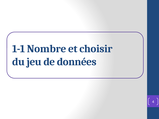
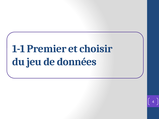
Nombre: Nombre -> Premier (47, 49)
